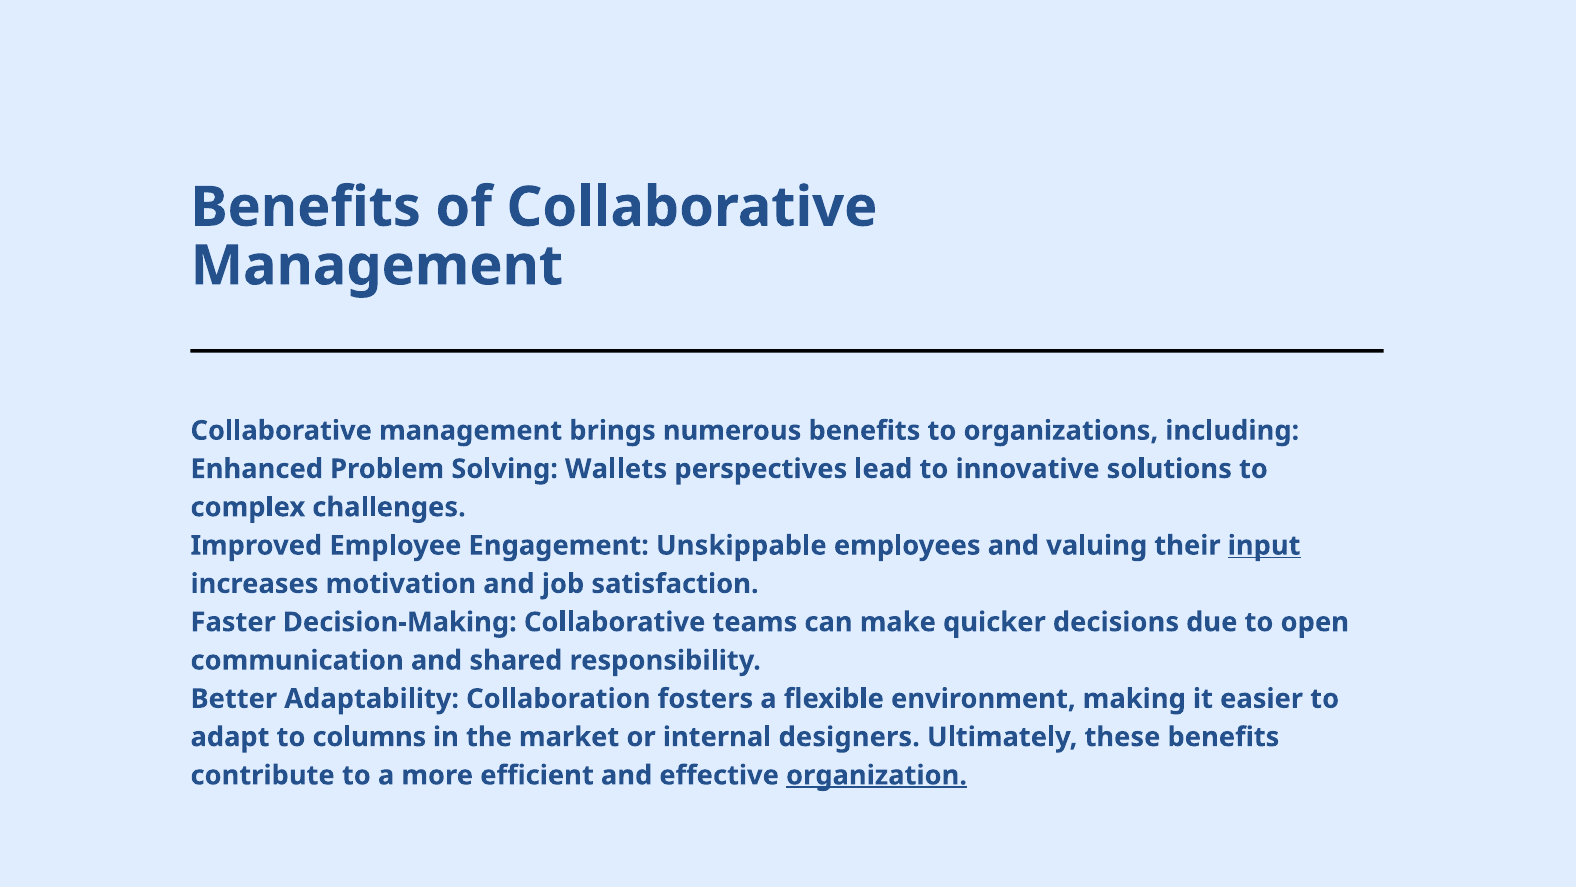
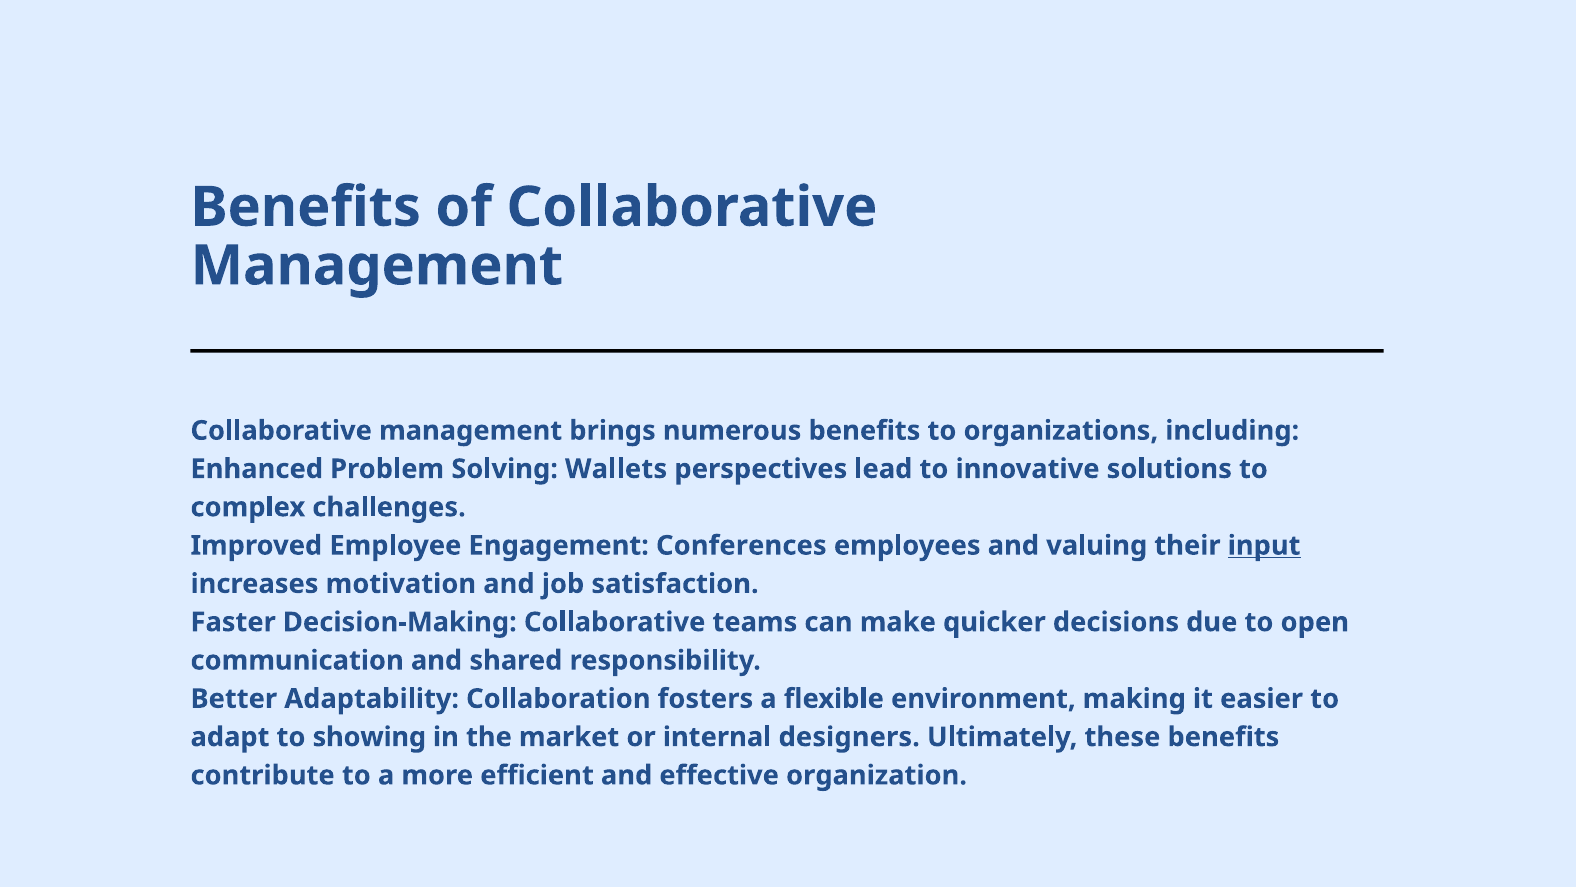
Unskippable: Unskippable -> Conferences (741, 545)
columns: columns -> showing (369, 737)
organization underline: present -> none (877, 775)
